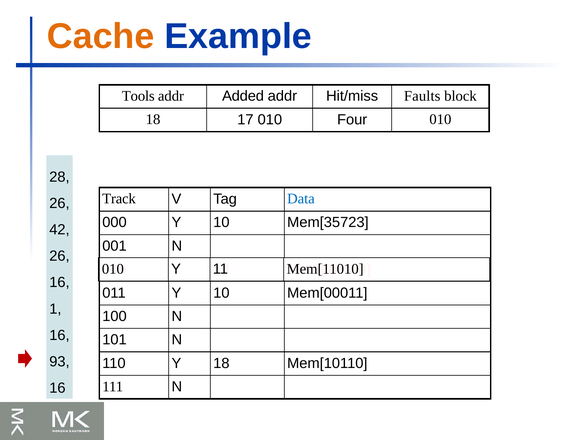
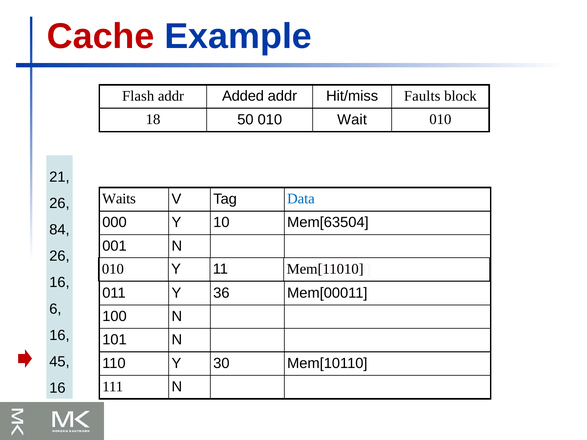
Cache colour: orange -> red (101, 36)
Tools: Tools -> Flash (138, 96)
17: 17 -> 50 (245, 120)
Four: Four -> Wait (352, 120)
28: 28 -> 21 (59, 177)
Track: Track -> Waits (119, 199)
Mem[35723: Mem[35723 -> Mem[63504 (328, 223)
42: 42 -> 84 (59, 230)
011 Y 10: 10 -> 36 (221, 293)
1: 1 -> 6 (55, 309)
93: 93 -> 45 (59, 362)
Y 18: 18 -> 30 (221, 363)
